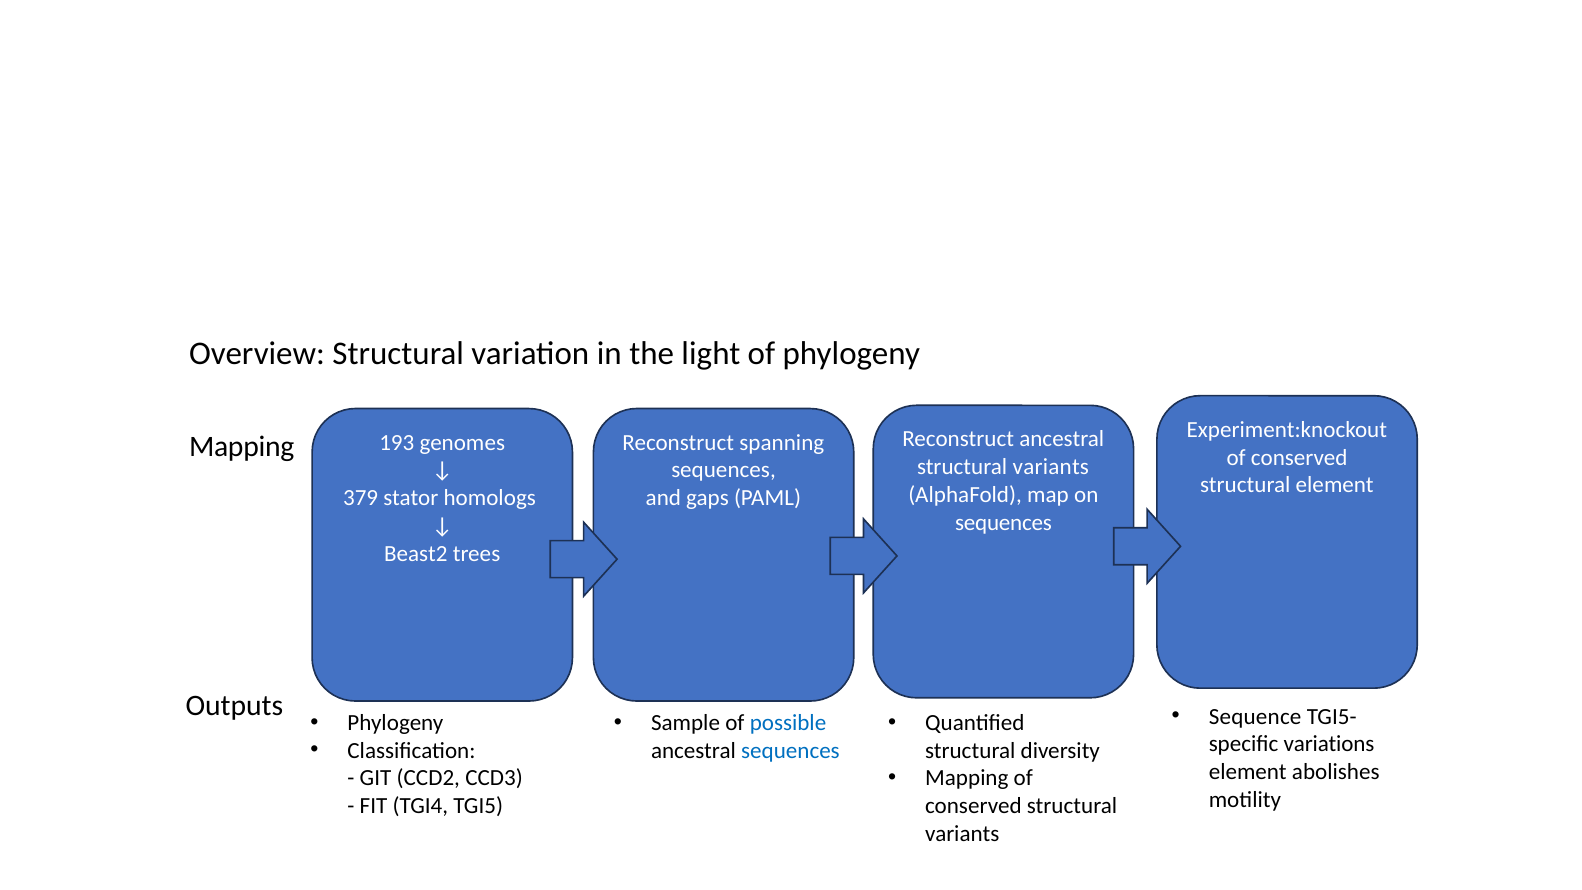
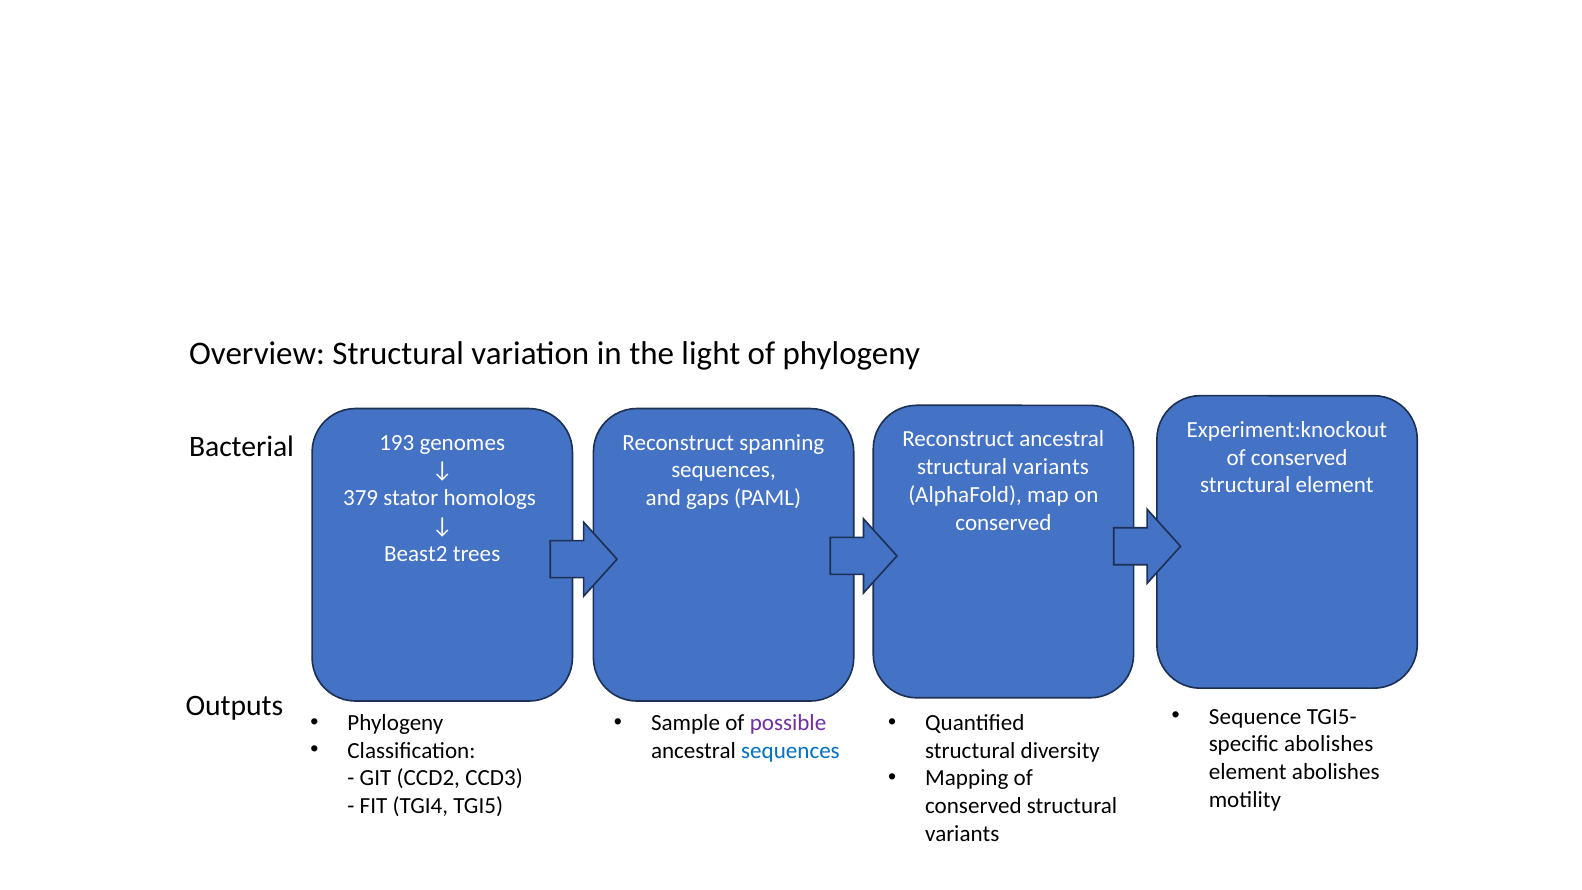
Mapping: Mapping -> Bacterial (242, 447)
sequences: sequences -> conserved (1003, 522)
possible colour: blue -> purple (788, 723)
variations: variations -> abolishes (1329, 744)
